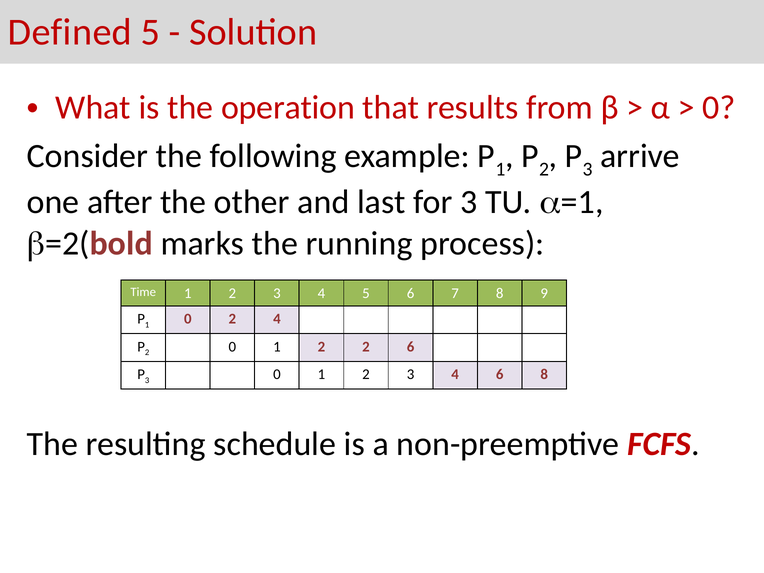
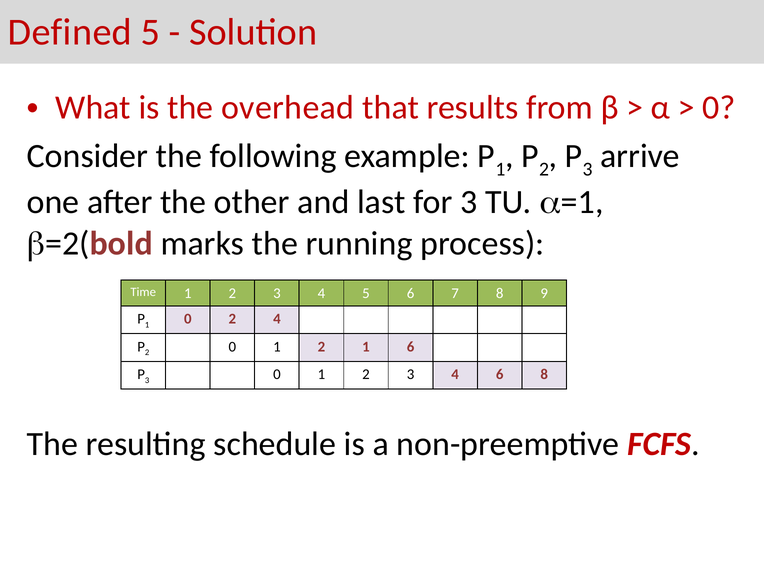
operation: operation -> overhead (288, 108)
2 2: 2 -> 1 (366, 347)
